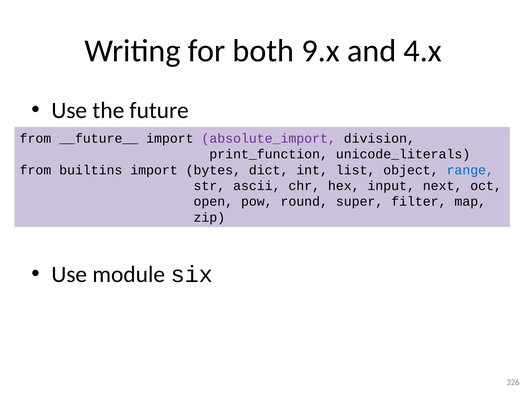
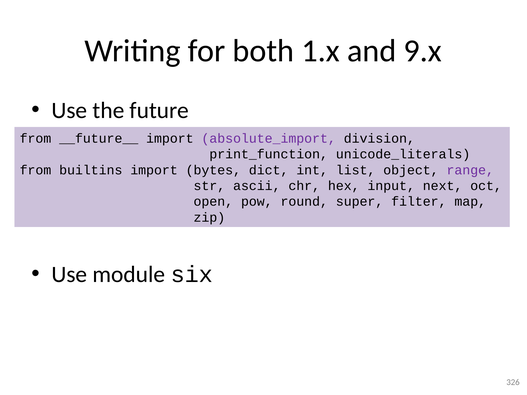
9.x: 9.x -> 1.x (321, 51)
4.x: 4.x -> 9.x (423, 51)
range colour: blue -> purple (470, 170)
